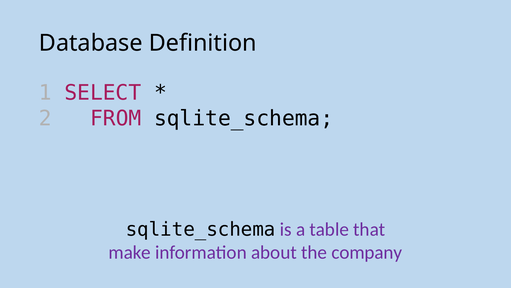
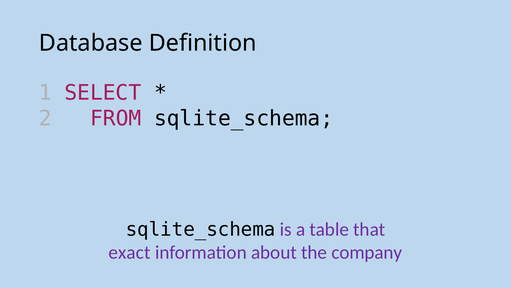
make: make -> exact (130, 252)
